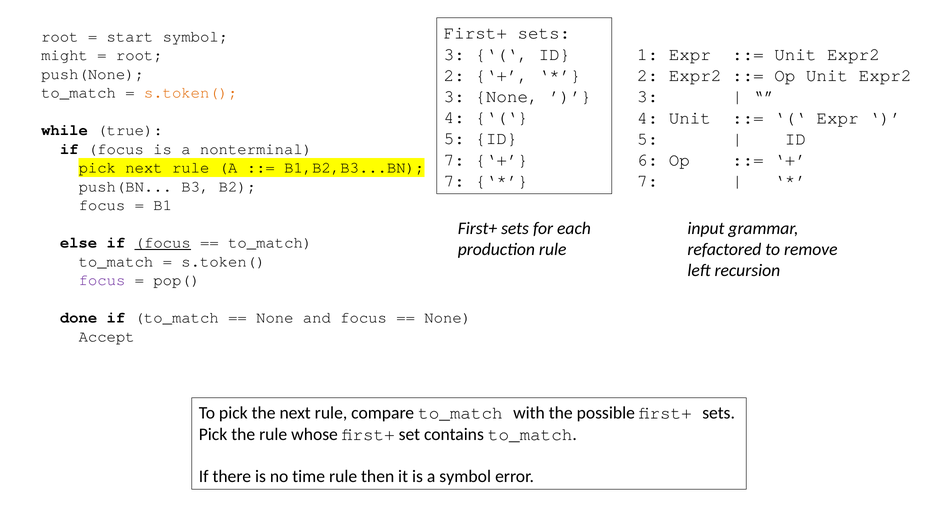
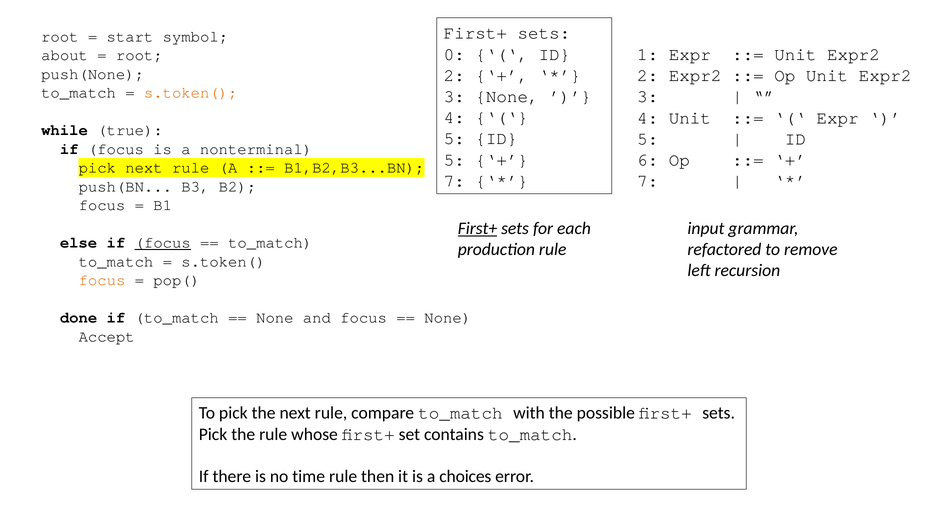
3: 3 -> 0 (454, 54)
might: might -> about (65, 55)
7: 7 -> 5 (454, 160)
First+ underline: none -> present (477, 228)
focus colour: purple -> orange (102, 280)
a symbol: symbol -> choices (465, 476)
